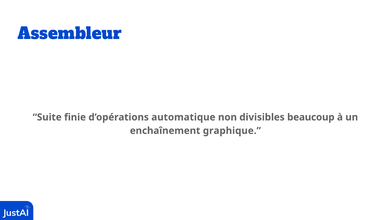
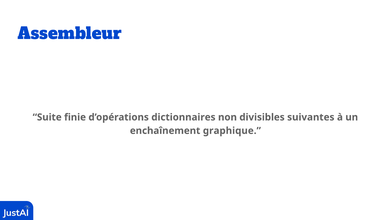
automatique: automatique -> dictionnaires (183, 117)
beaucoup: beaucoup -> suivantes (311, 117)
